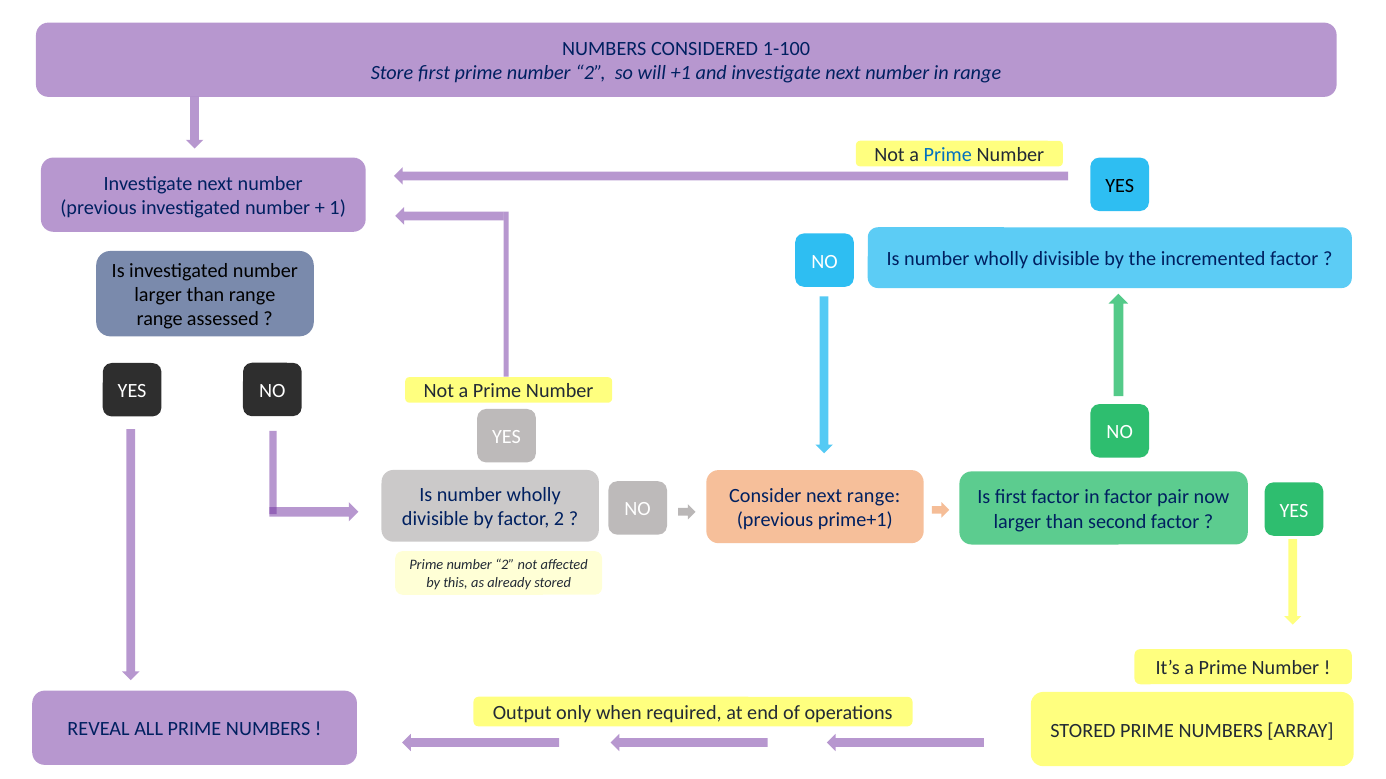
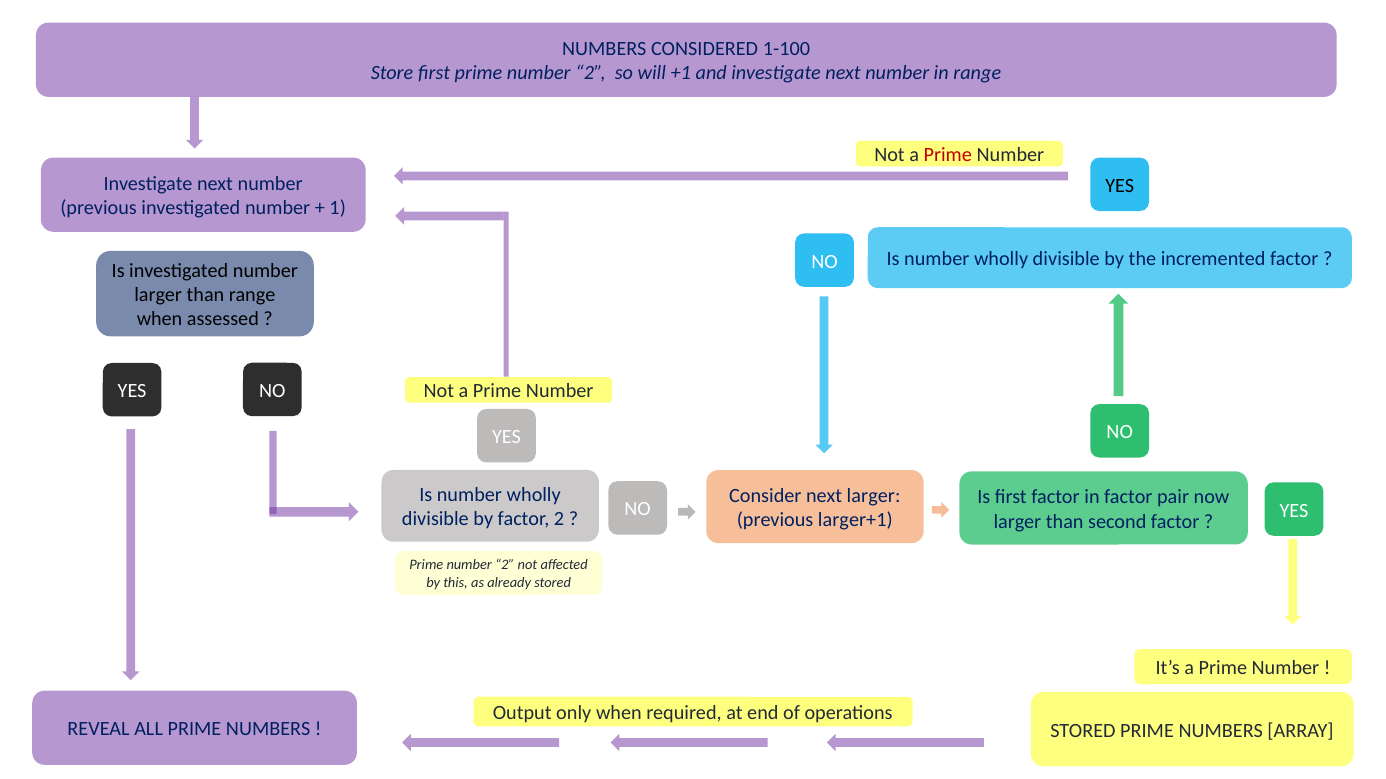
Prime colour: blue -> red (948, 155)
range: range -> when (160, 320)
next range: range -> larger (874, 496)
prime+1: prime+1 -> larger+1 (855, 521)
